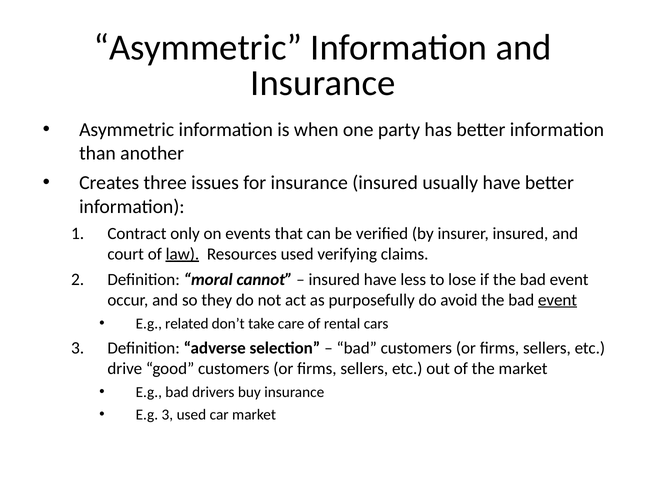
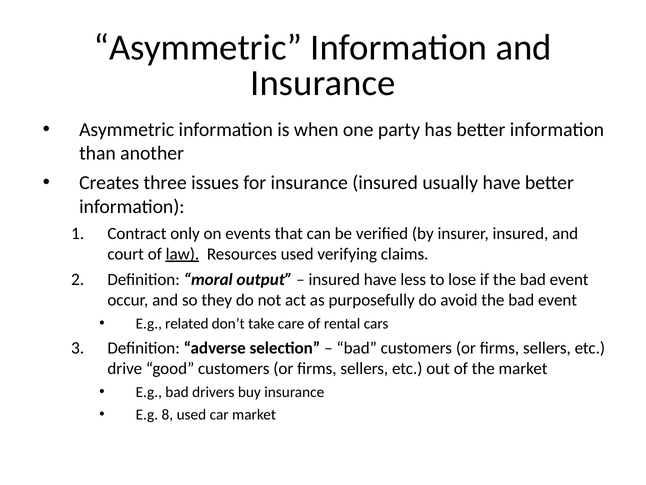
cannot: cannot -> output (264, 279)
event underline: present -> none (558, 300)
E.g 3: 3 -> 8 (167, 414)
